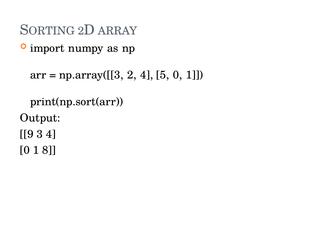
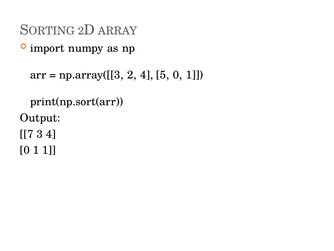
9: 9 -> 7 (27, 134)
1 8: 8 -> 1 (49, 150)
